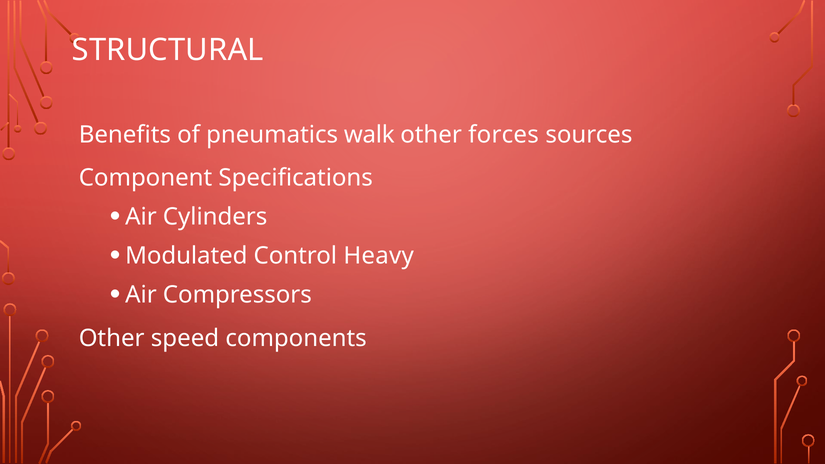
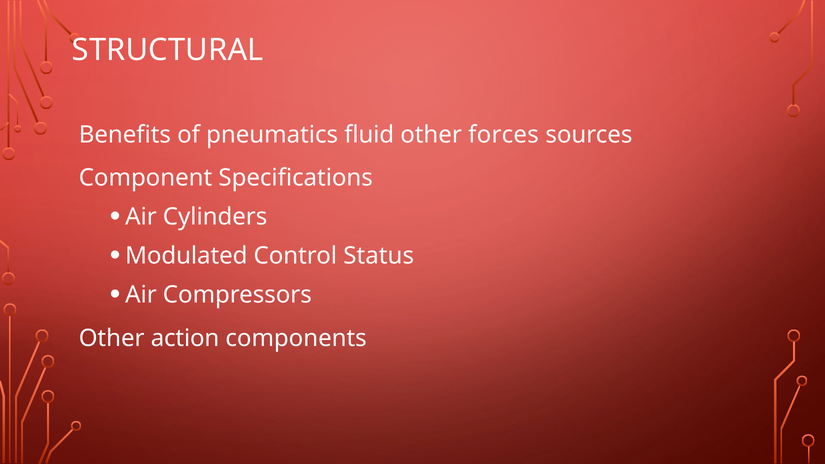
walk: walk -> fluid (369, 135)
Heavy: Heavy -> Status (379, 256)
speed: speed -> action (185, 338)
